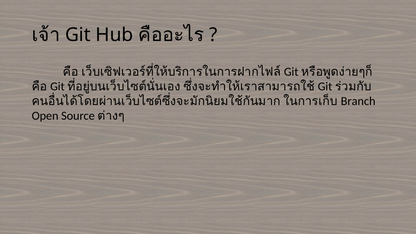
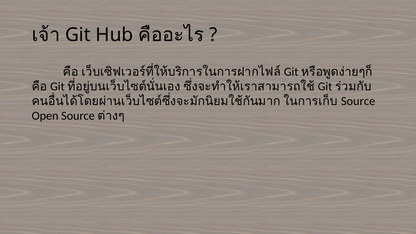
Branch: Branch -> Source (358, 101)
